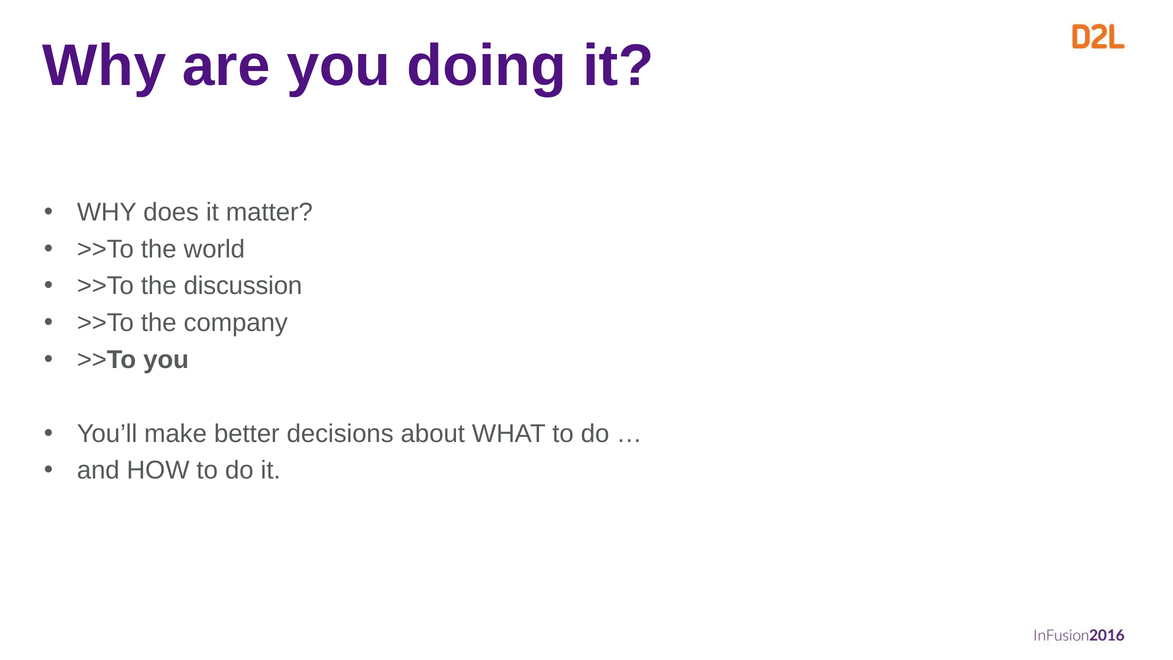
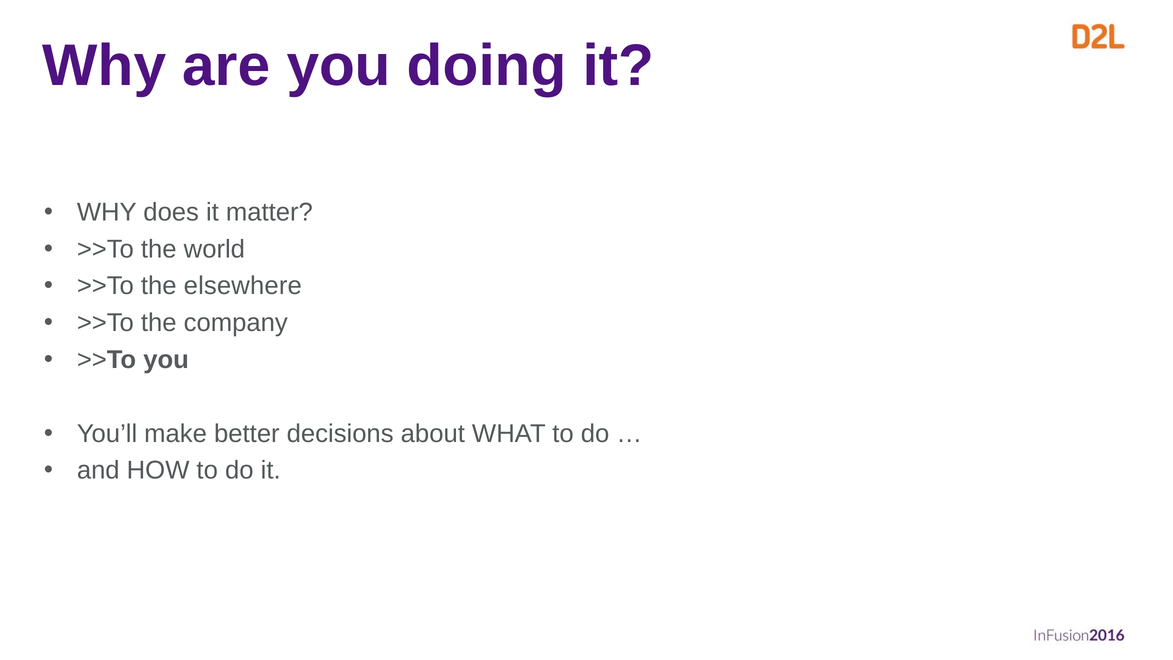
discussion: discussion -> elsewhere (243, 286)
